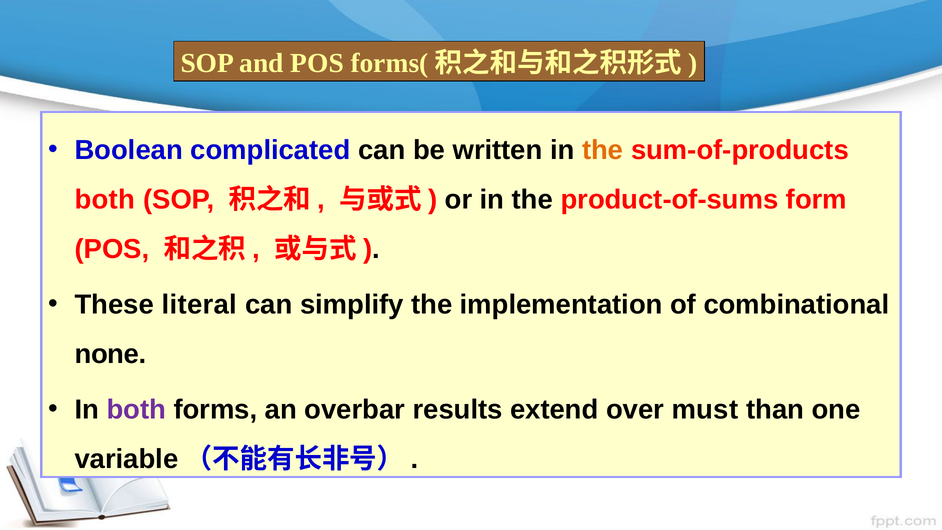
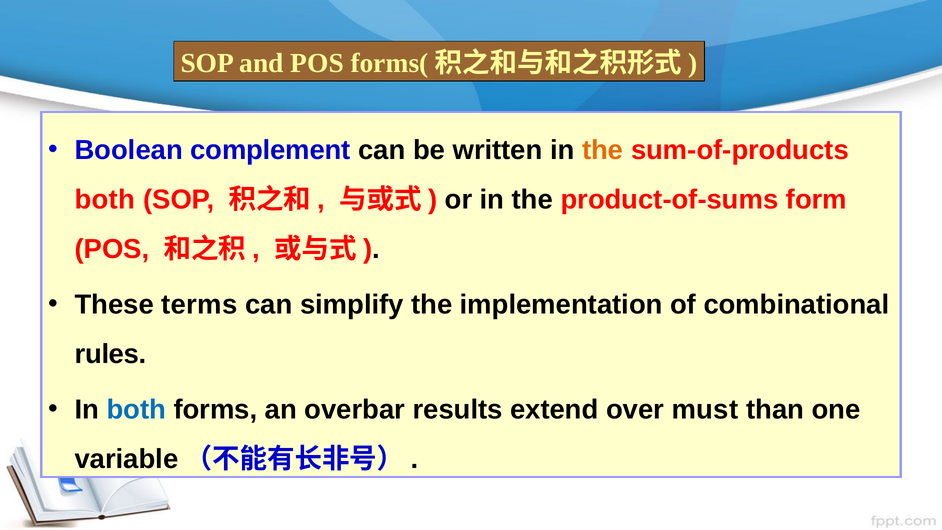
complicated: complicated -> complement (270, 150)
literal: literal -> terms (199, 305)
none: none -> rules (111, 354)
both colour: purple -> blue (136, 409)
